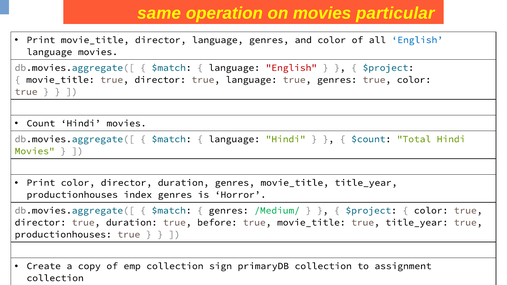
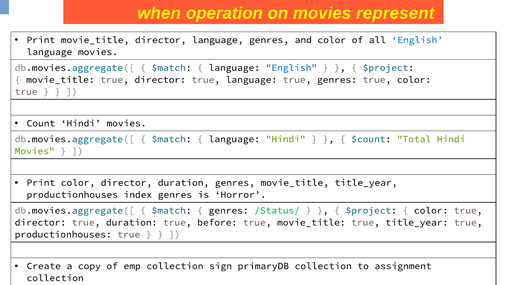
same: same -> when (159, 13)
particular: particular -> represent (395, 13)
English colour: red -> blue (291, 68)
/Medium/: /Medium/ -> /Status/ (277, 211)
